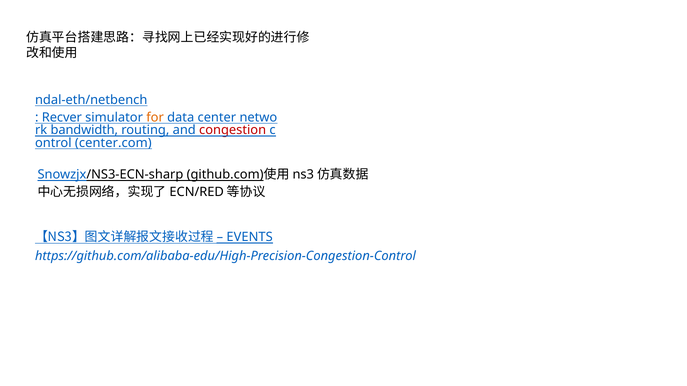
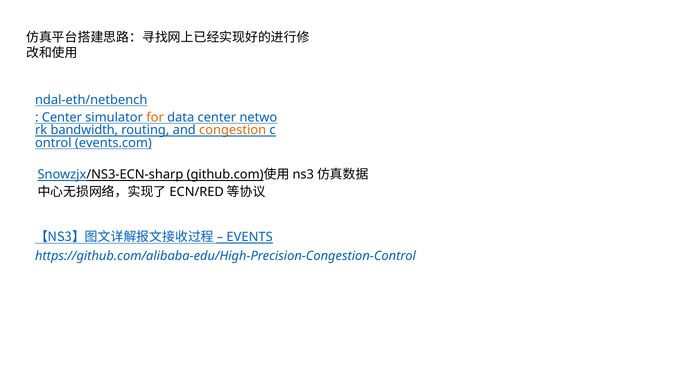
Recver: Recver -> Center (62, 117)
congestion colour: red -> orange (233, 130)
center.com: center.com -> events.com (113, 143)
